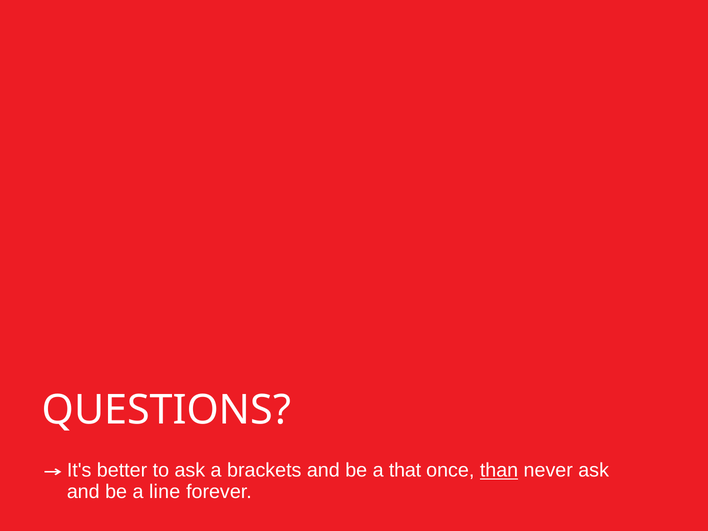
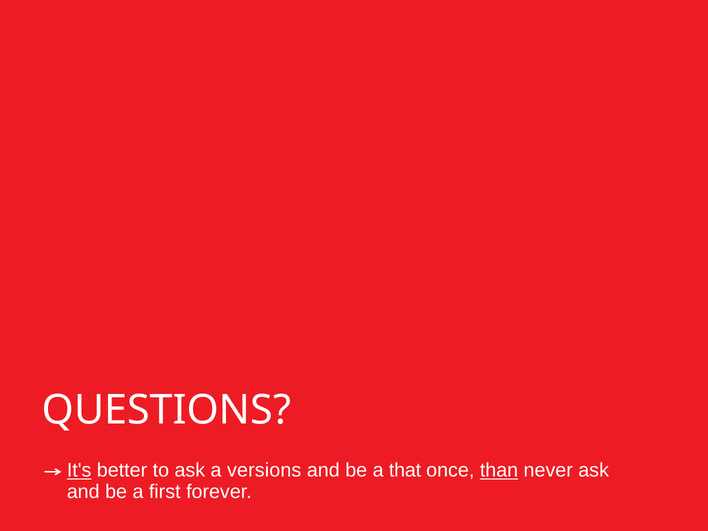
It's underline: none -> present (79, 470)
brackets: brackets -> versions (264, 470)
line: line -> first (165, 492)
